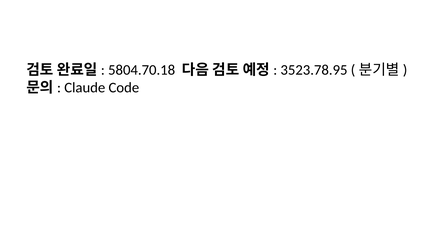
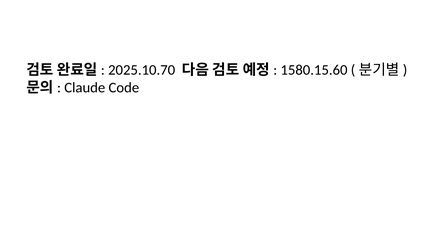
5804.70.18: 5804.70.18 -> 2025.10.70 (142, 70)
3523.78.95: 3523.78.95 -> 1580.15.60 (314, 70)
